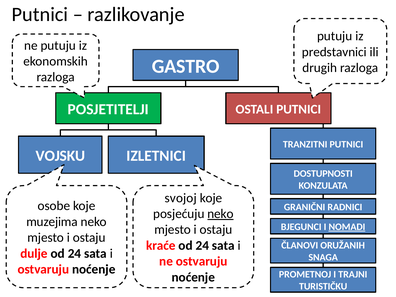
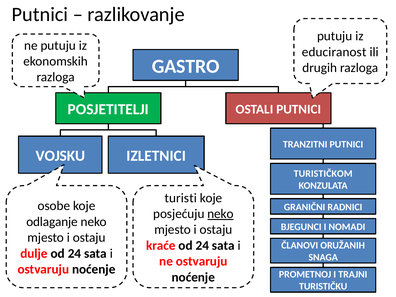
predstavnici: predstavnici -> educiranost (334, 52)
DOSTUPNOSTI: DOSTUPNOSTI -> TURISTIČKOM (323, 174)
svojoj: svojoj -> turisti (181, 198)
muzejima: muzejima -> odlaganje (52, 222)
NOMADI underline: present -> none (347, 227)
